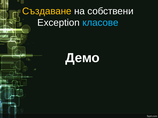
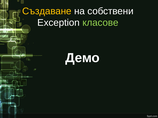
класове colour: light blue -> light green (100, 23)
